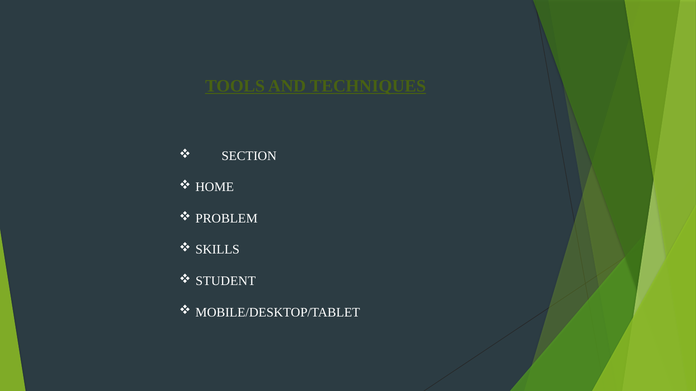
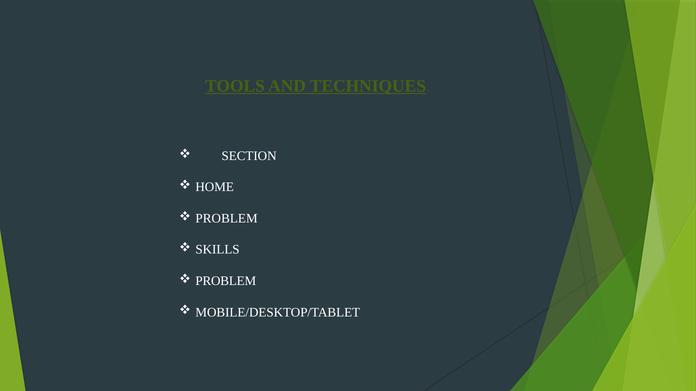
STUDENT: STUDENT -> PROBLEM (226, 281)
